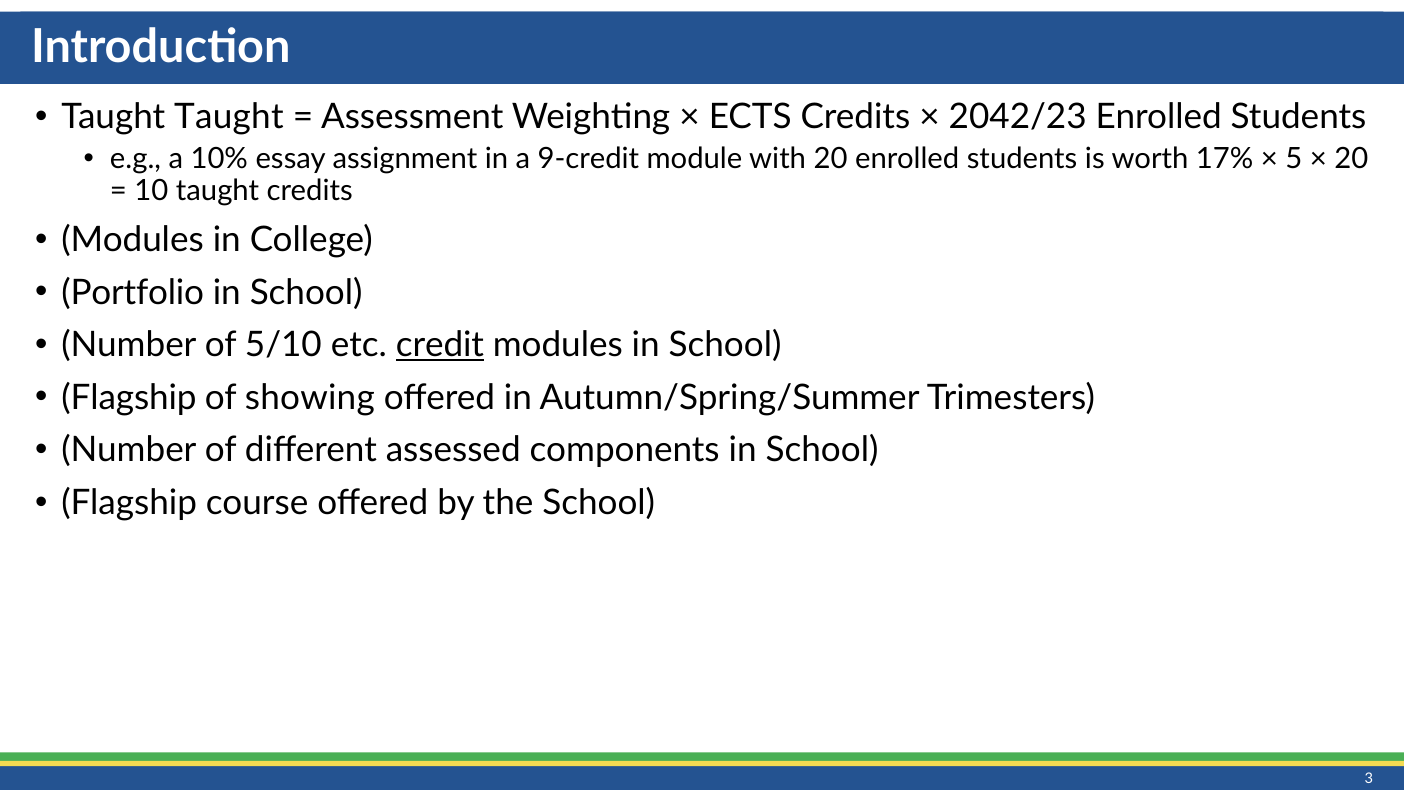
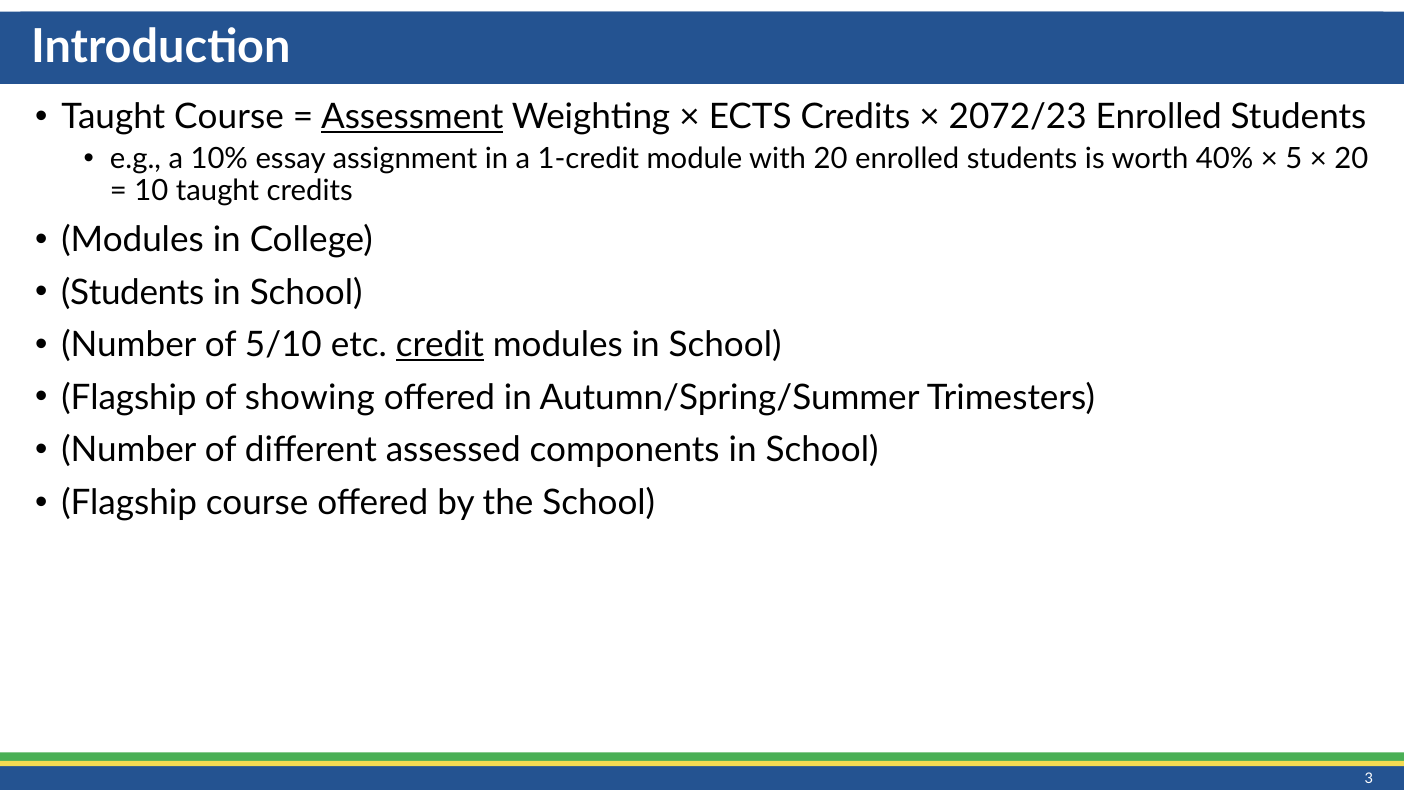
Taught Taught: Taught -> Course (229, 117)
Assessment underline: none -> present (412, 117)
2042/23: 2042/23 -> 2072/23 (1018, 117)
9-credit: 9-credit -> 1-credit (588, 159)
17%: 17% -> 40% (1225, 159)
Portfolio: Portfolio -> Students (133, 293)
